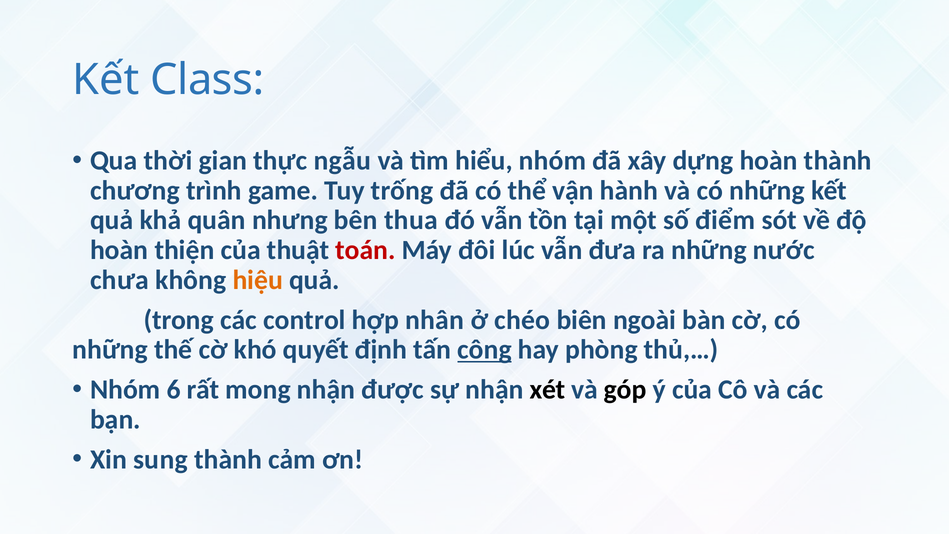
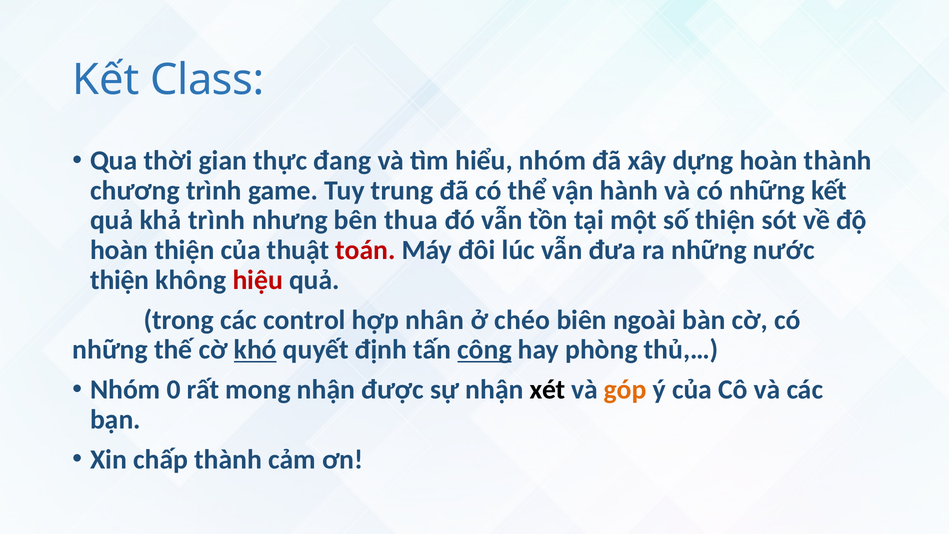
ngẫu: ngẫu -> đang (342, 160)
trống: trống -> trung (402, 190)
khả quân: quân -> trình (217, 220)
số điểm: điểm -> thiện (725, 220)
chưa: chưa -> thiện (120, 280)
hiệu colour: orange -> red (258, 280)
khó underline: none -> present (255, 350)
6: 6 -> 0 (174, 390)
góp colour: black -> orange (625, 390)
sung: sung -> chấp (161, 459)
